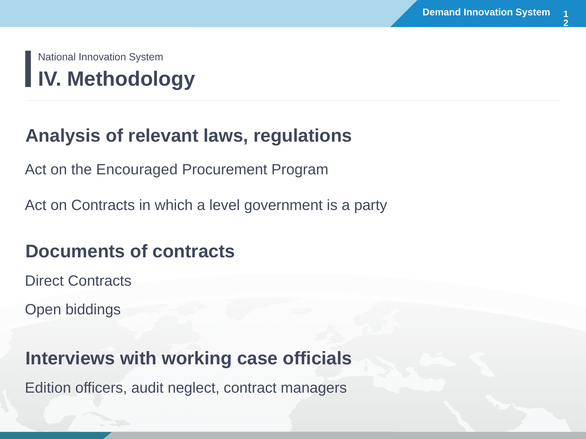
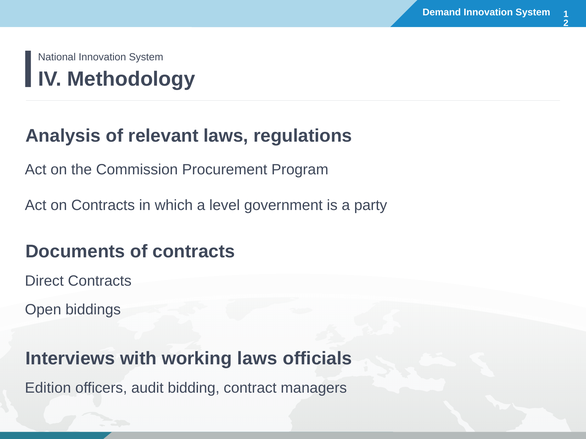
Encouraged: Encouraged -> Commission (137, 170)
working case: case -> laws (257, 359)
neglect: neglect -> bidding (194, 388)
